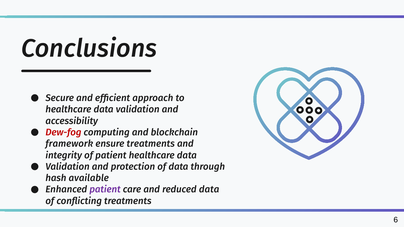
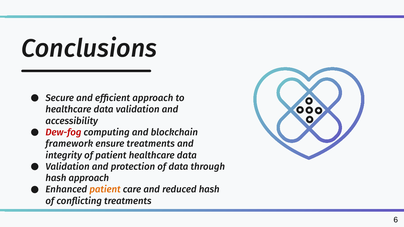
hash available: available -> approach (89, 178)
patient colour: purple -> orange (105, 190)
reduced data: data -> hash (209, 190)
